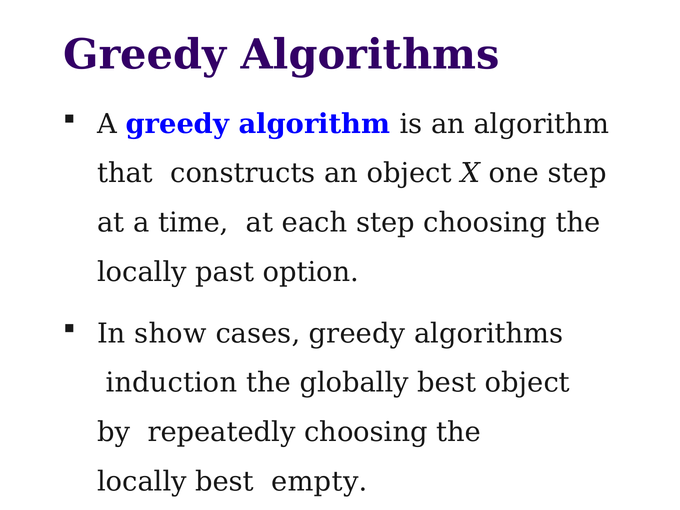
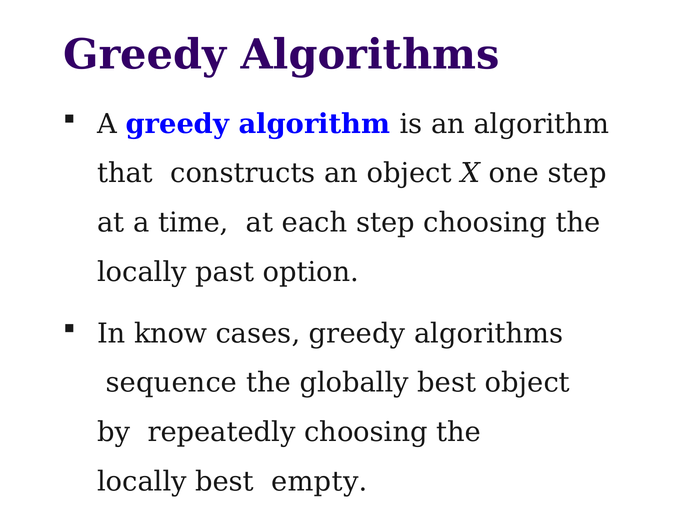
show: show -> know (171, 334)
induction: induction -> sequence (171, 383)
